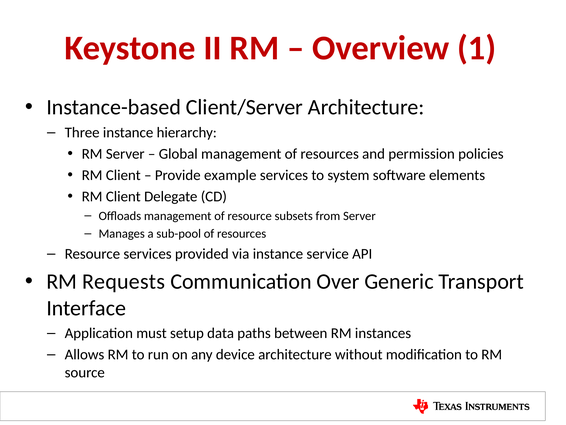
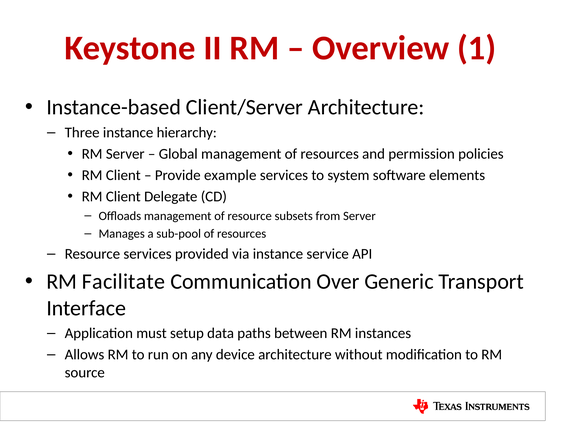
Requests: Requests -> Facilitate (124, 281)
